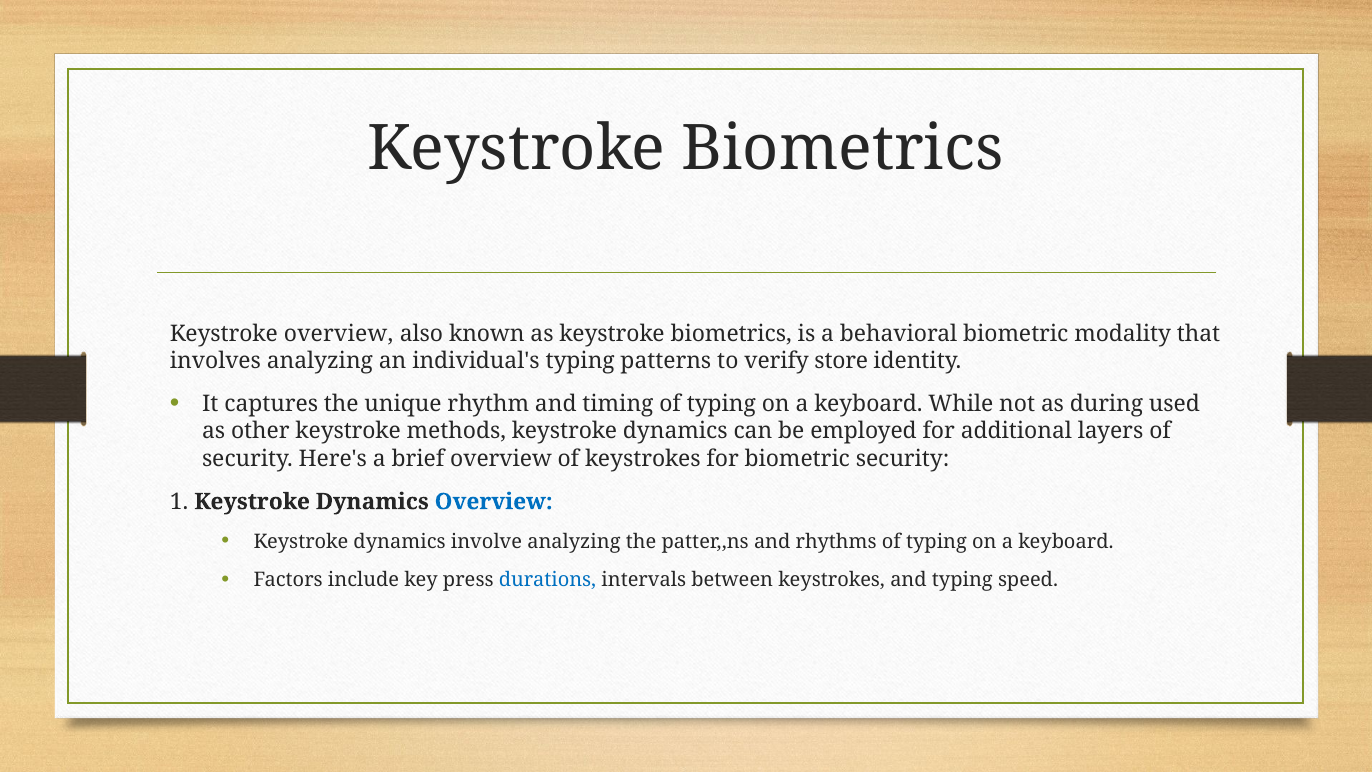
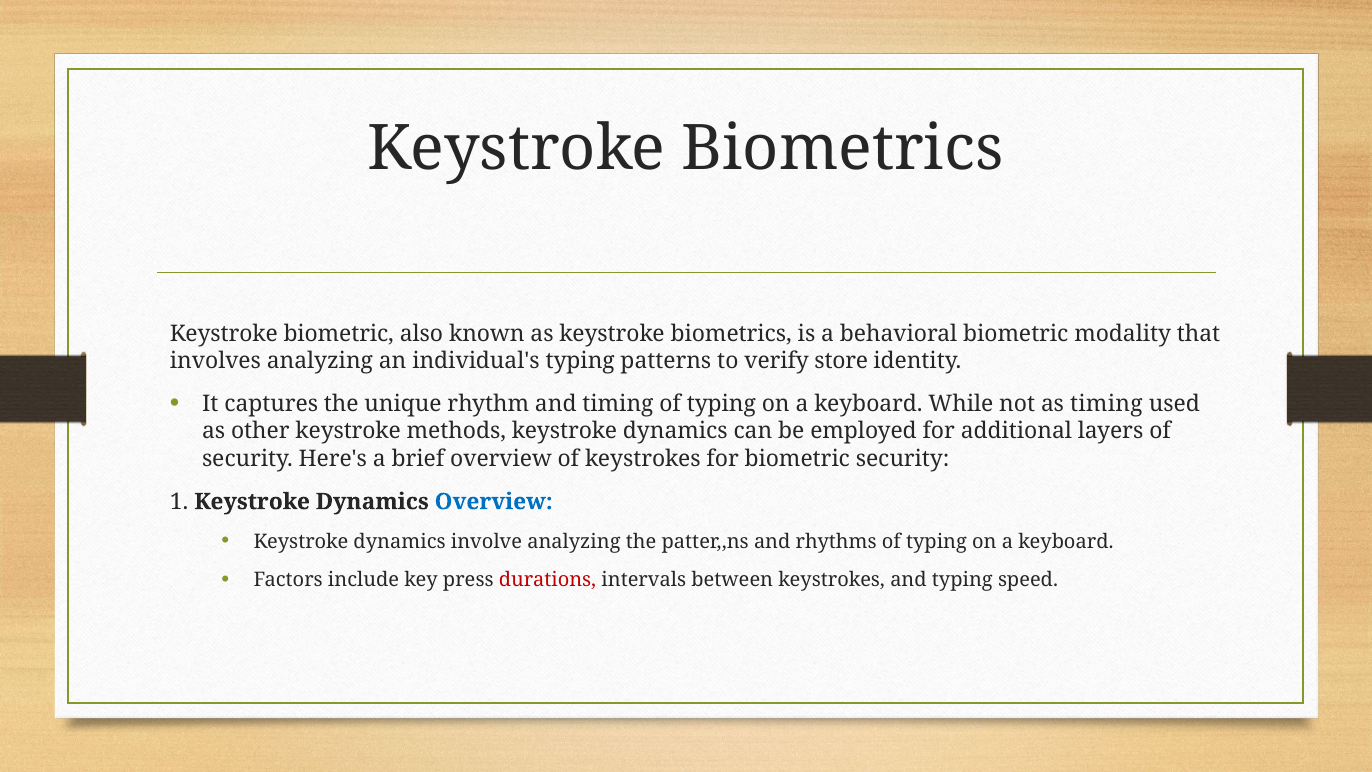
Keystroke overview: overview -> biometric (339, 334)
as during: during -> timing (1106, 404)
durations colour: blue -> red (548, 580)
